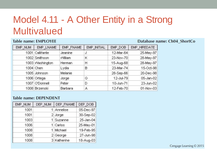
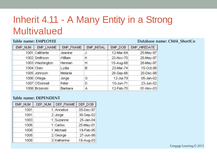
Model: Model -> Inherit (26, 20)
Other: Other -> Many (88, 20)
